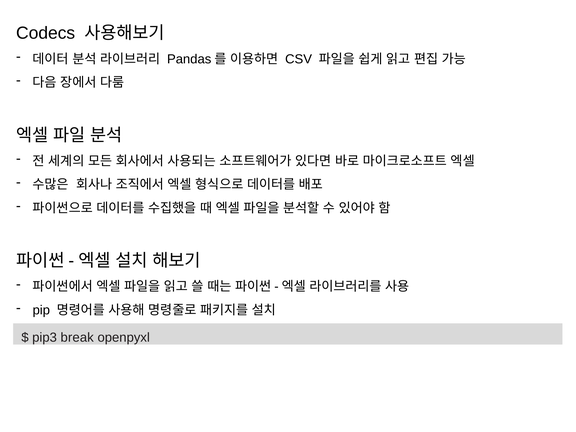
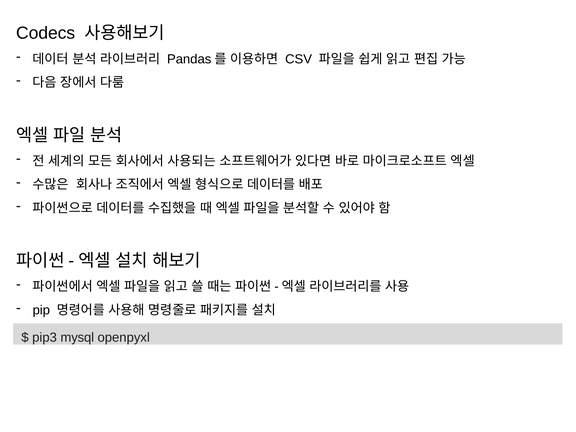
break: break -> mysql (77, 338)
